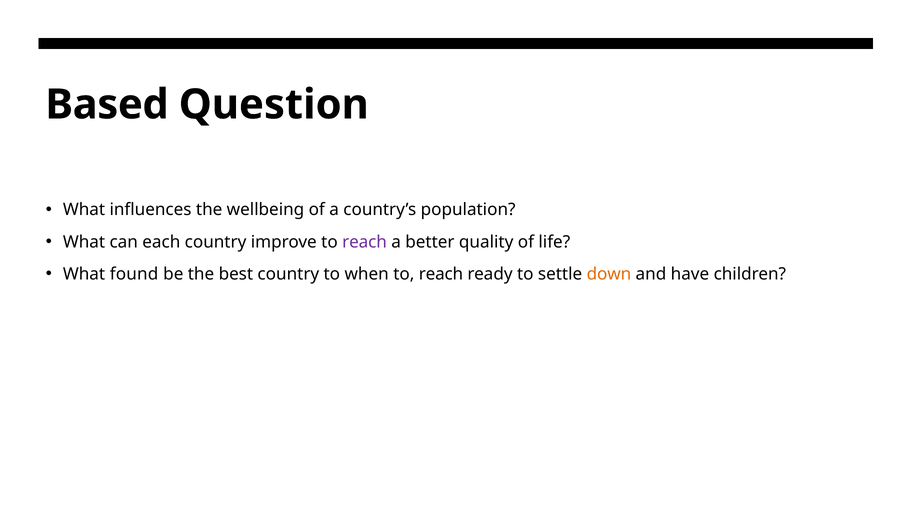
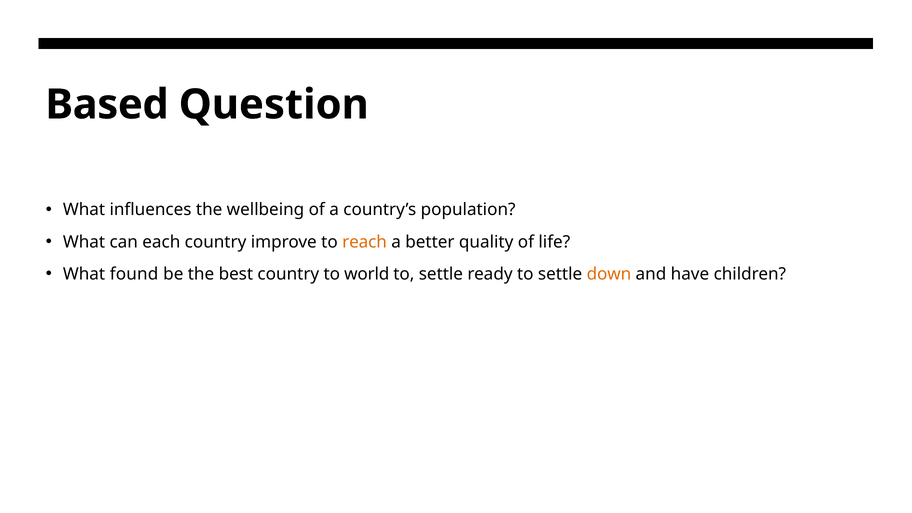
reach colour: purple -> orange (365, 242)
when: when -> world (367, 274)
reach: reach -> settle (441, 274)
